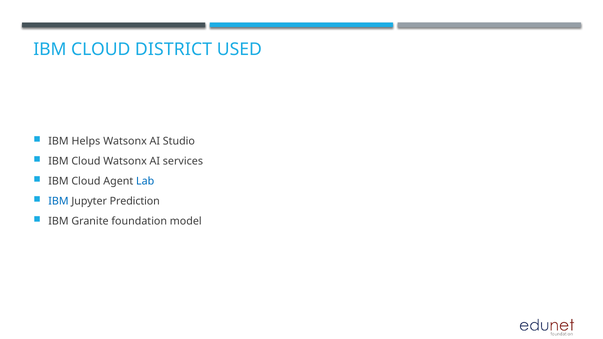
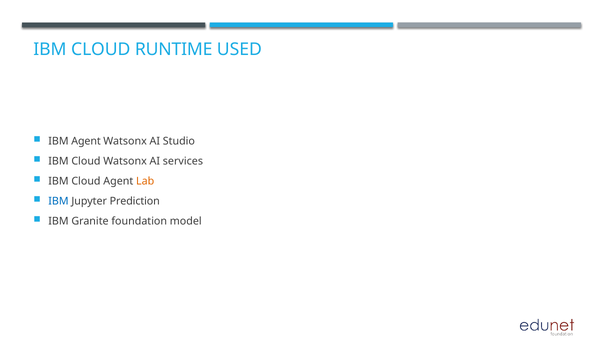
DISTRICT: DISTRICT -> RUNTIME (174, 49)
IBM Helps: Helps -> Agent (86, 141)
Lab colour: blue -> orange (145, 181)
